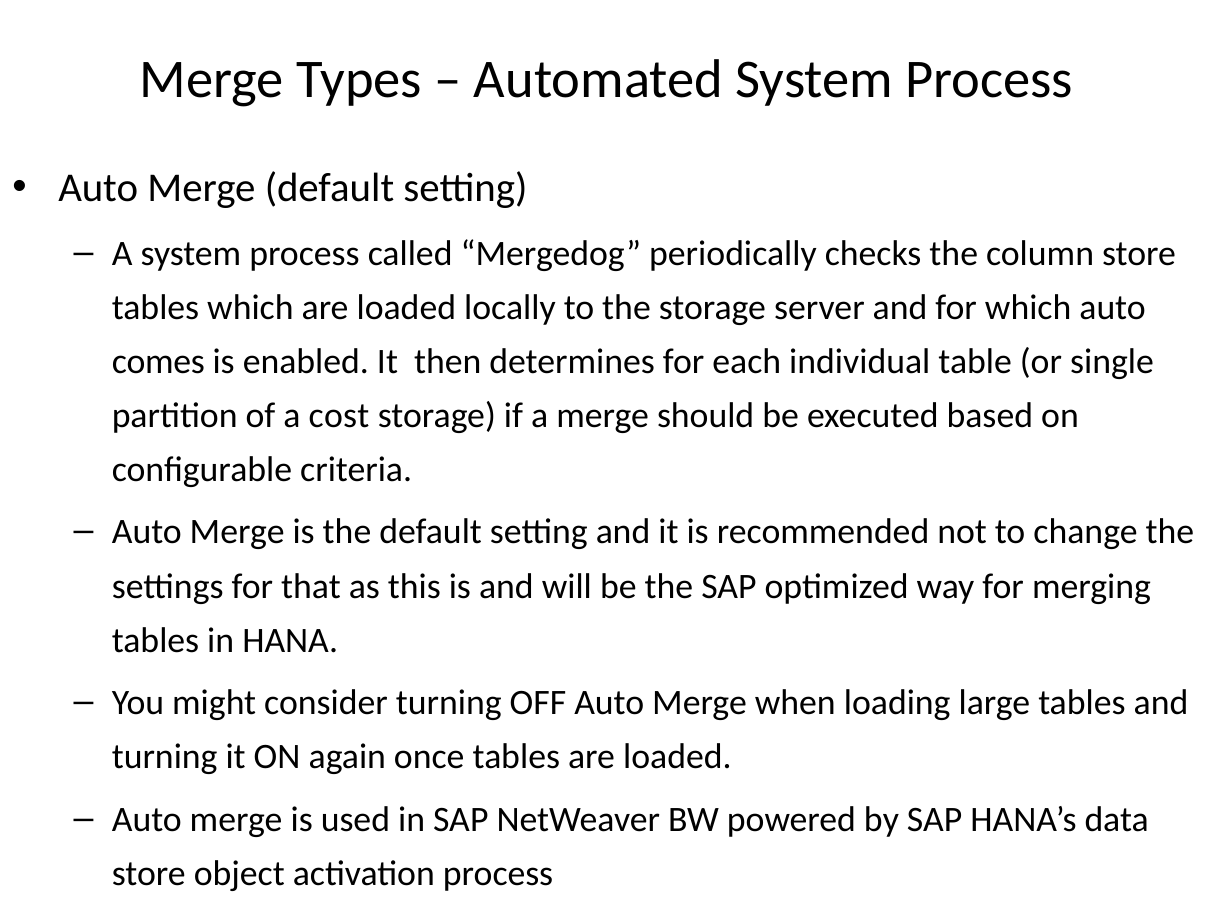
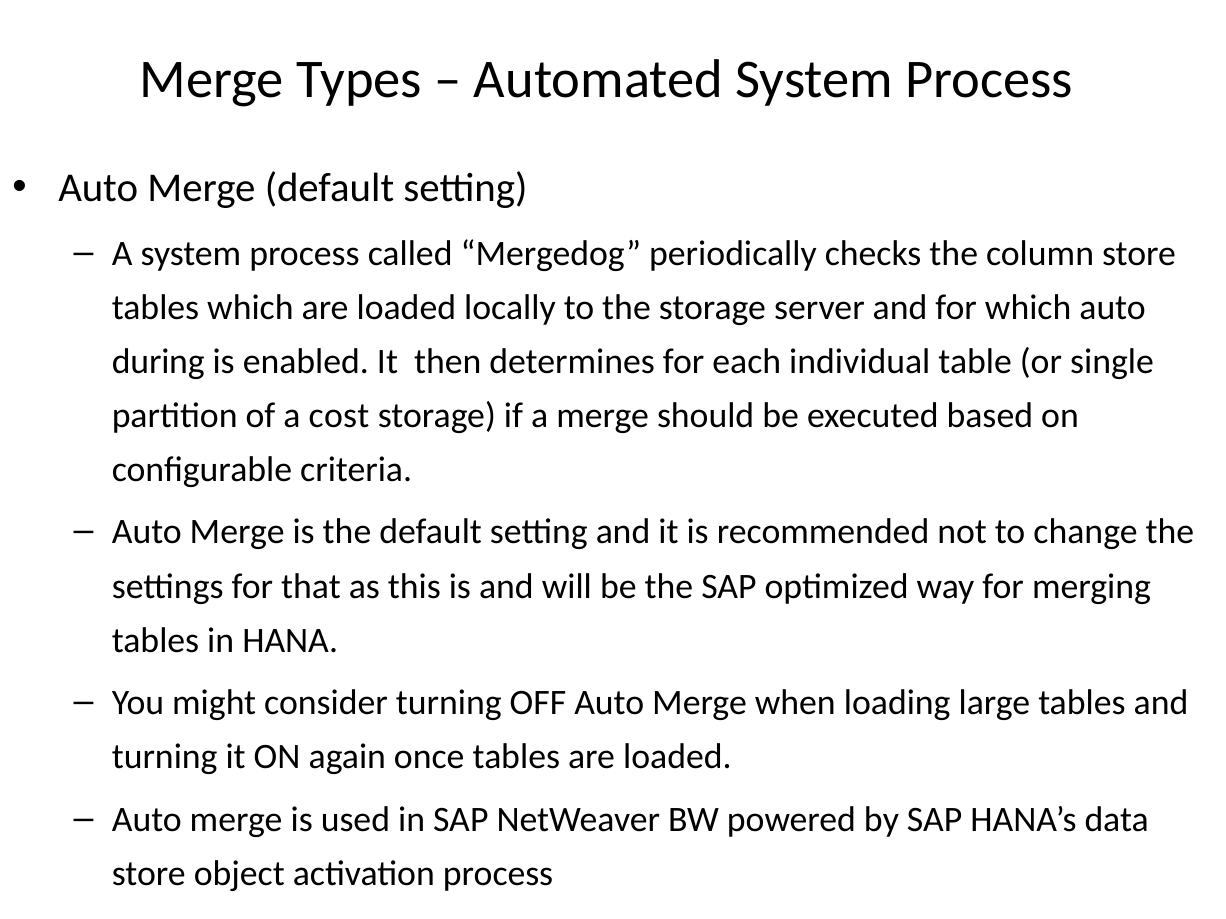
comes: comes -> during (158, 362)
